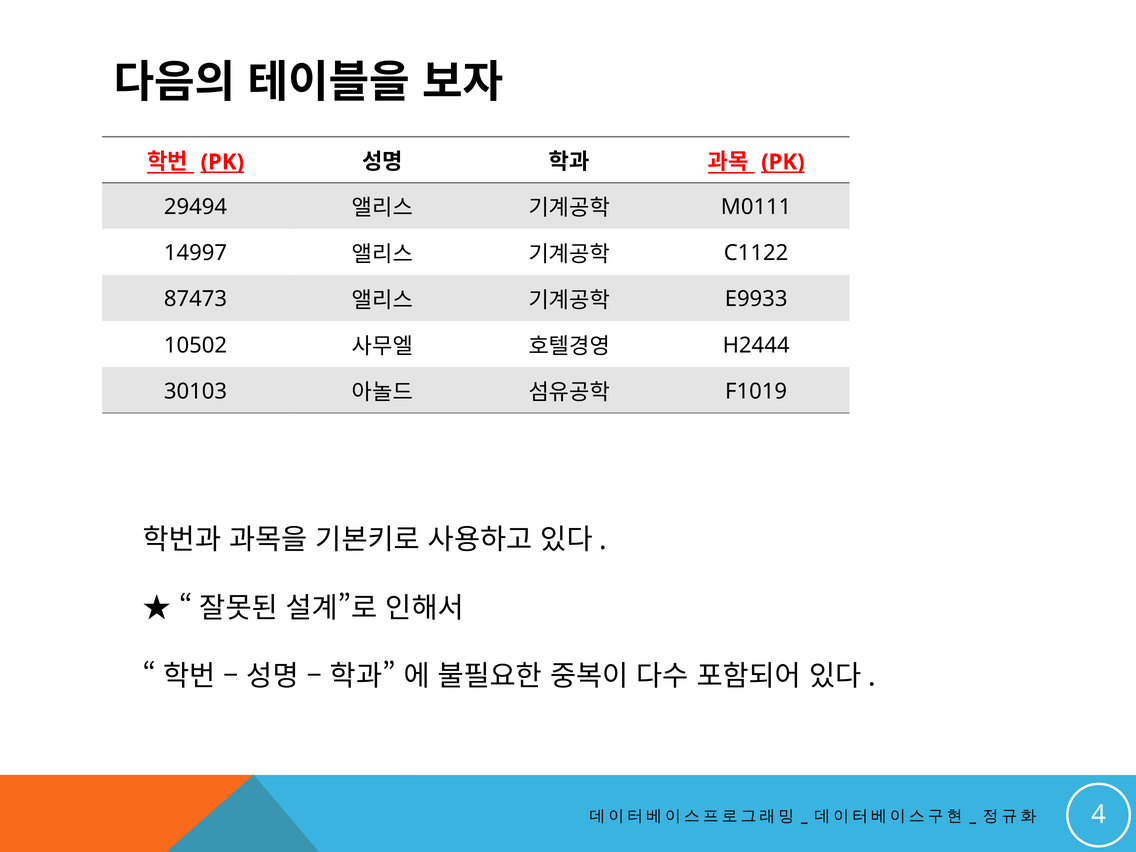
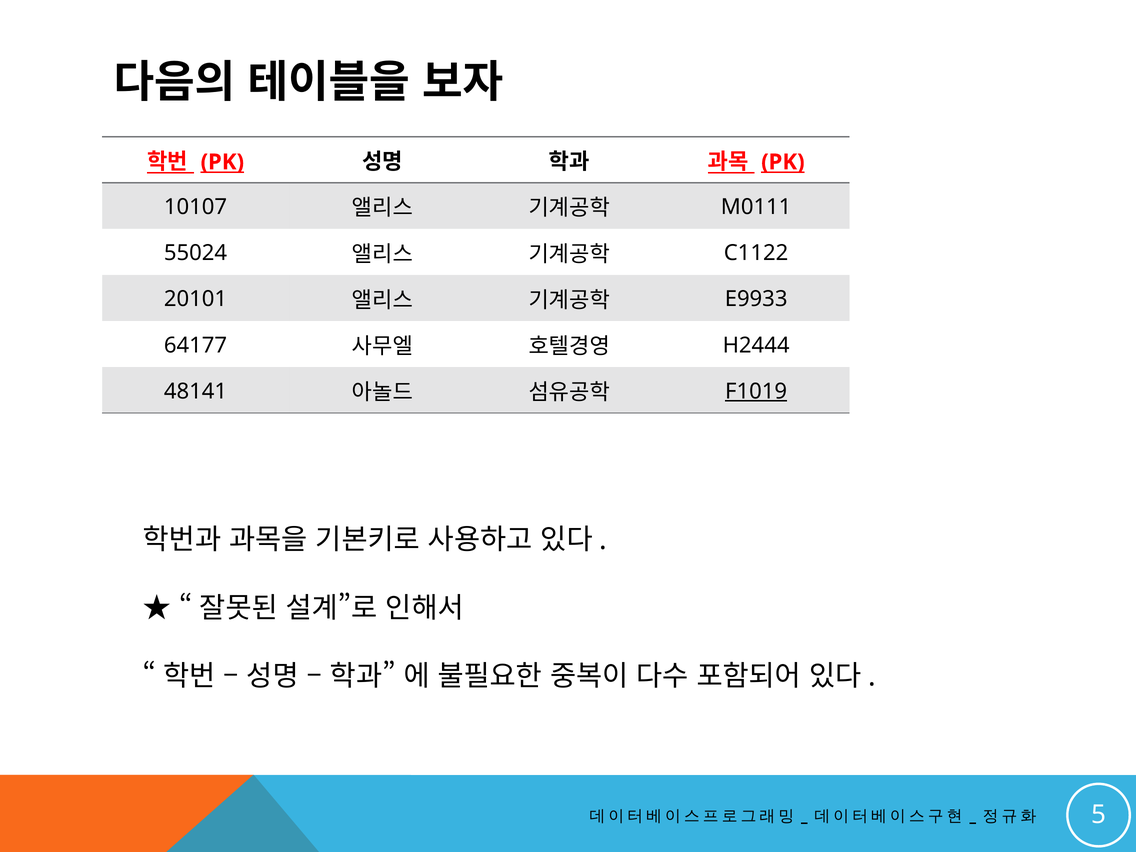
29494: 29494 -> 10107 (196, 207)
14997: 14997 -> 55024 (196, 253)
87473: 87473 -> 20101 (196, 299)
10502: 10502 -> 64177 (196, 345)
30103: 30103 -> 48141 (196, 391)
F1019 underline: none -> present (756, 391)
4: 4 -> 5 (1099, 815)
